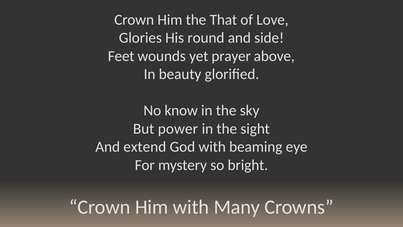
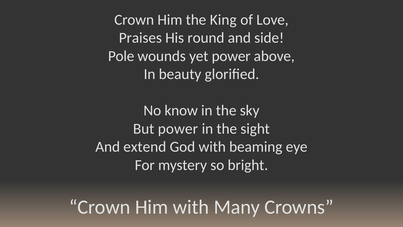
That: That -> King (223, 20)
Glories: Glories -> Praises (140, 38)
Feet: Feet -> Pole (121, 56)
yet prayer: prayer -> power (231, 56)
